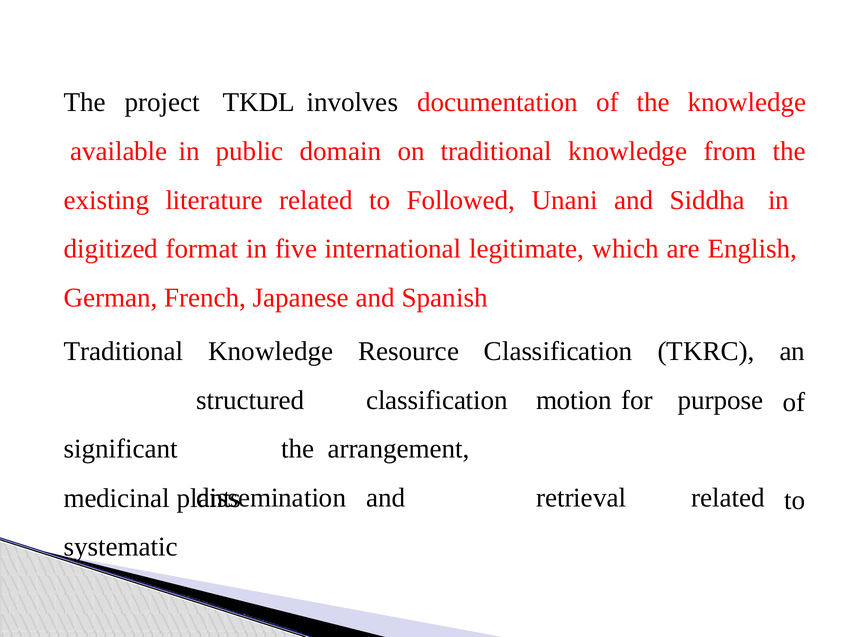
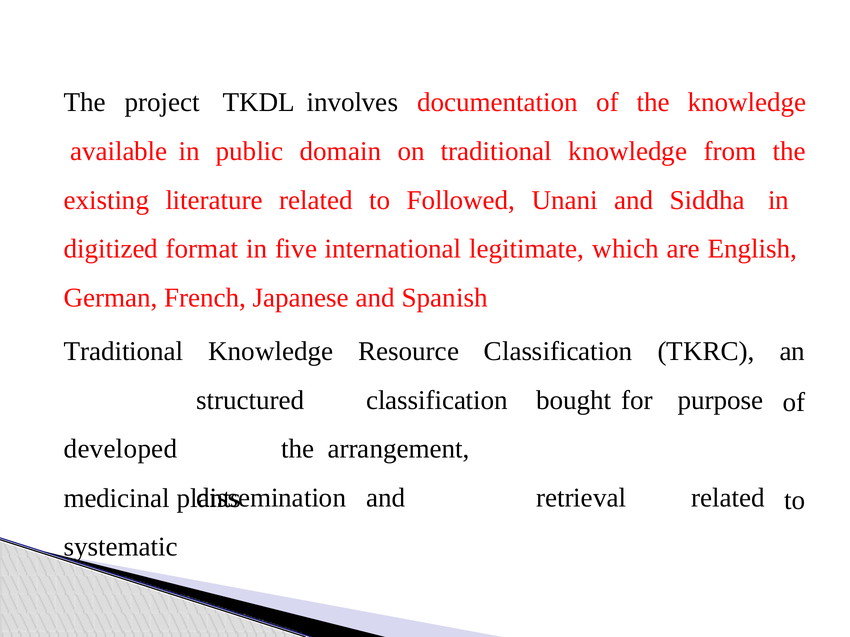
motion: motion -> bought (574, 400)
significant: significant -> developed (121, 449)
